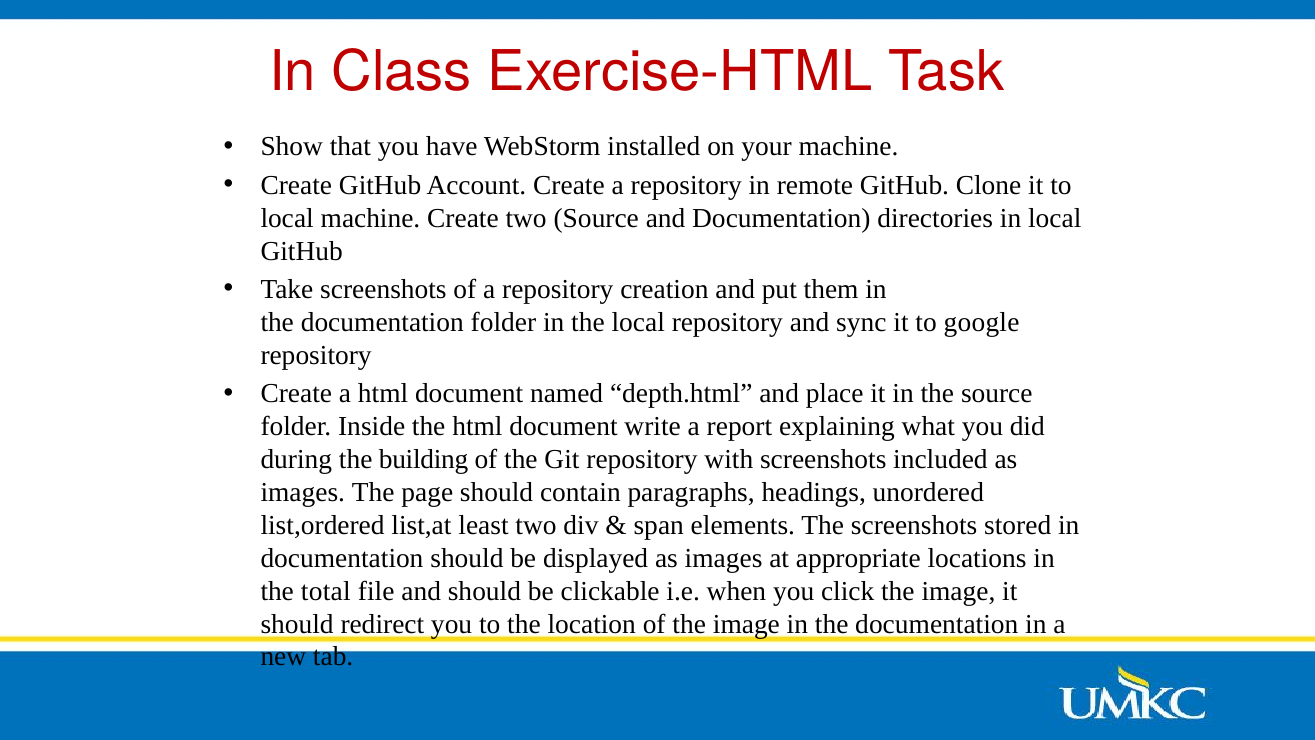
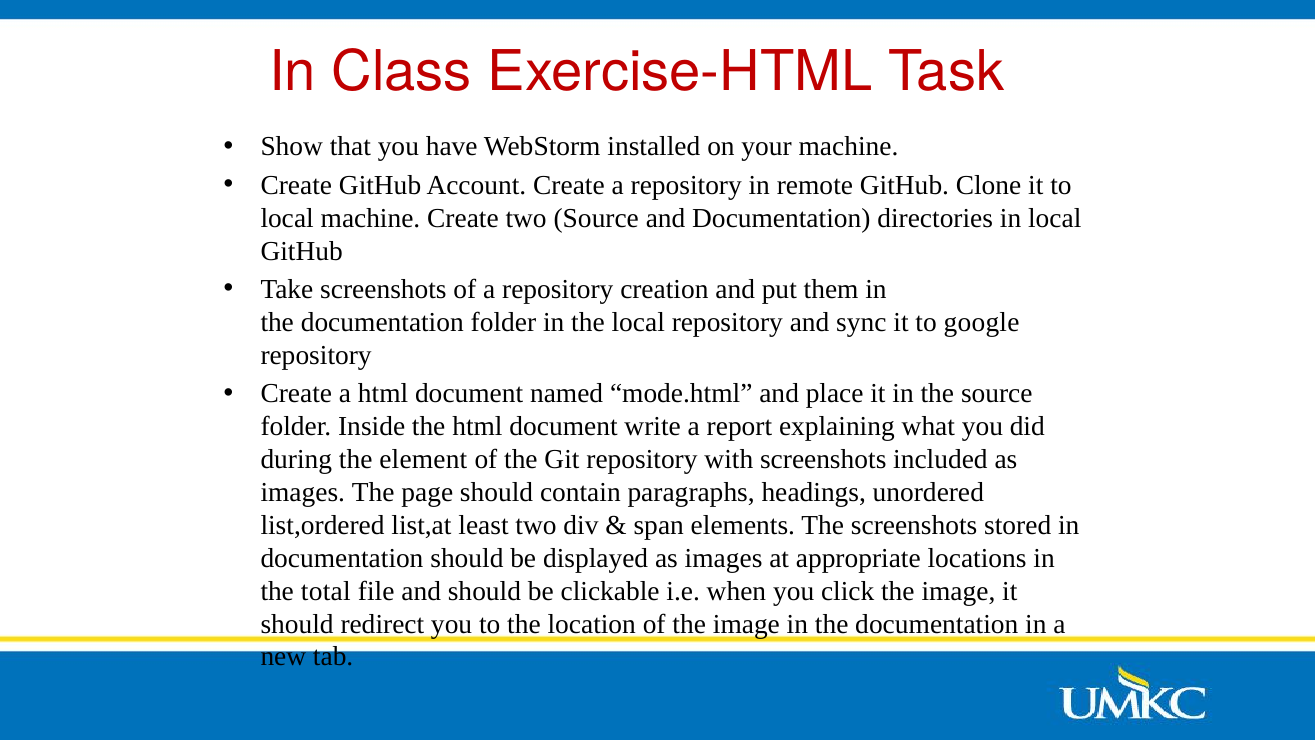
depth.html: depth.html -> mode.html (681, 393)
building: building -> element (423, 459)
